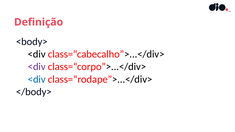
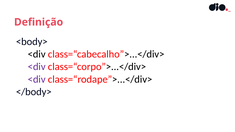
<div colour: blue -> purple (37, 79)
